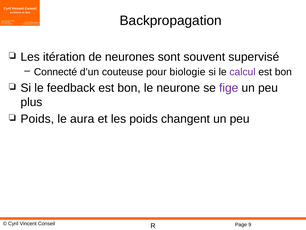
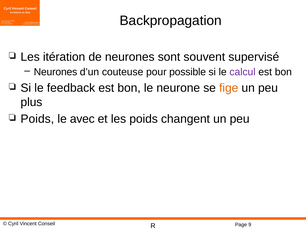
Connecté: Connecté -> Neurones (56, 72)
biologie: biologie -> possible (188, 72)
fige colour: purple -> orange (229, 88)
aura: aura -> avec (82, 119)
